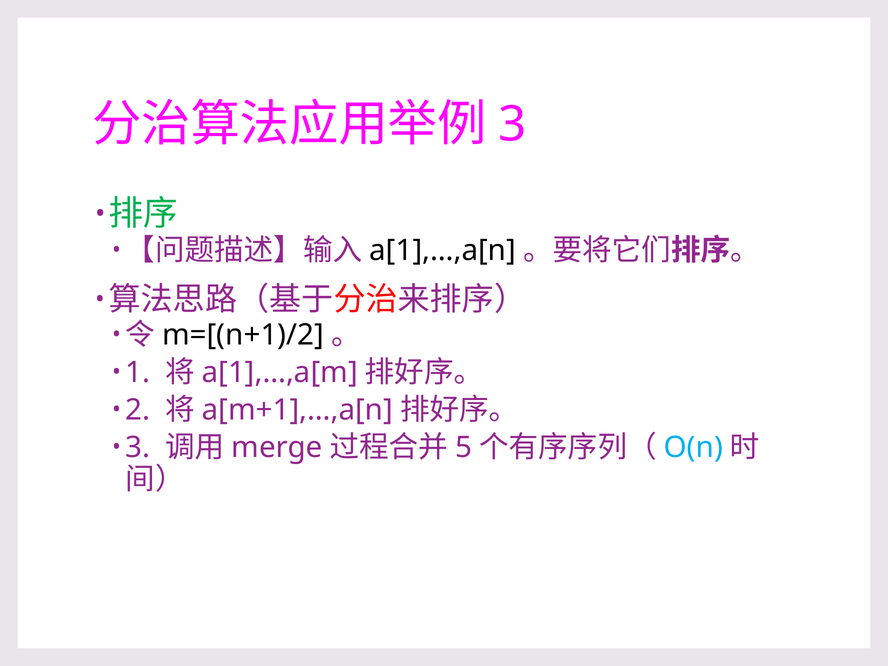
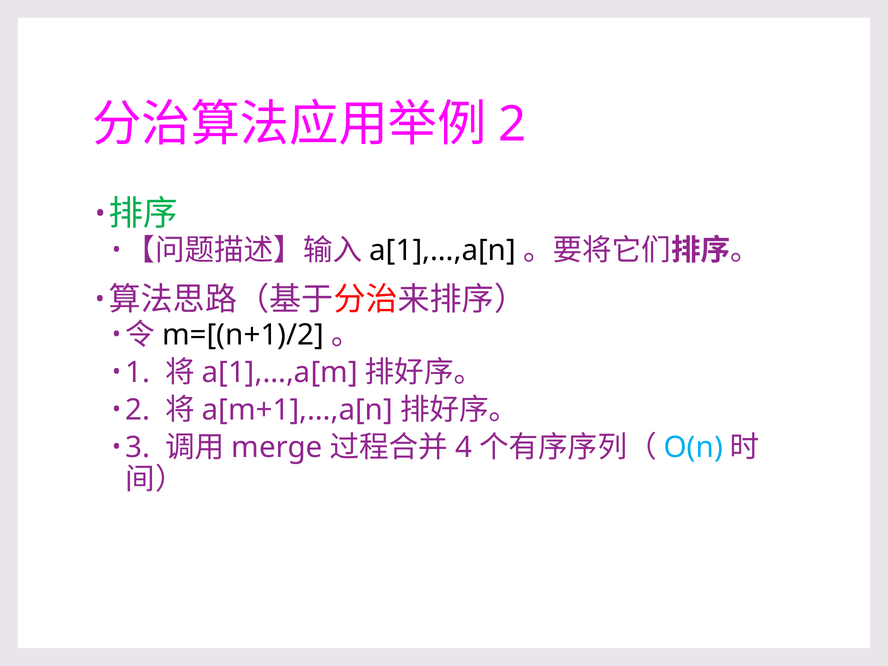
3: 3 -> 2 (512, 125)
5: 5 -> 4 (464, 447)
